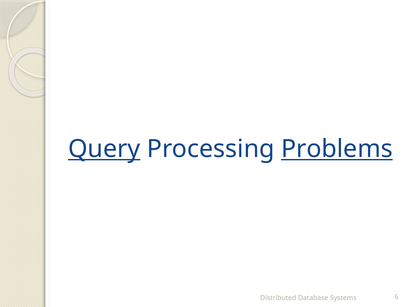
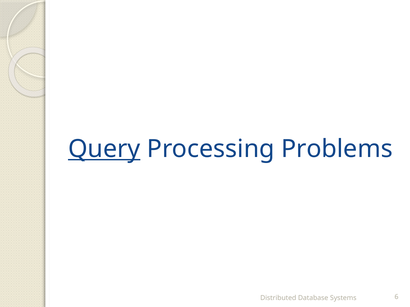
Problems underline: present -> none (337, 149)
